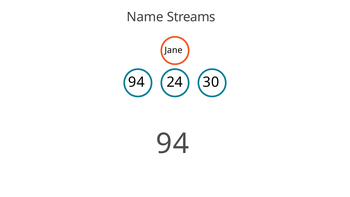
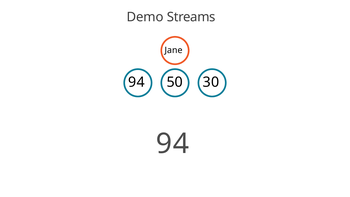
Name: Name -> Demo (145, 17)
24: 24 -> 50 (175, 82)
